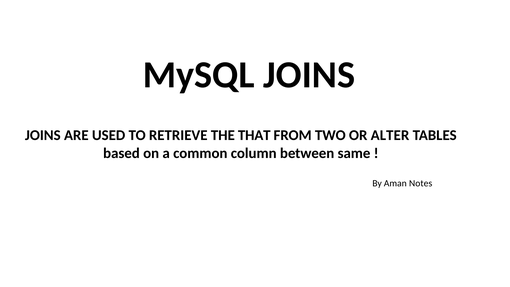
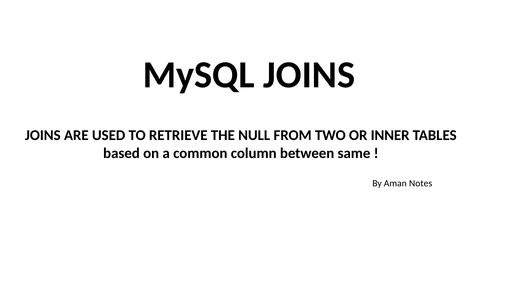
THAT: THAT -> NULL (254, 135)
ALTER: ALTER -> INNER (390, 135)
